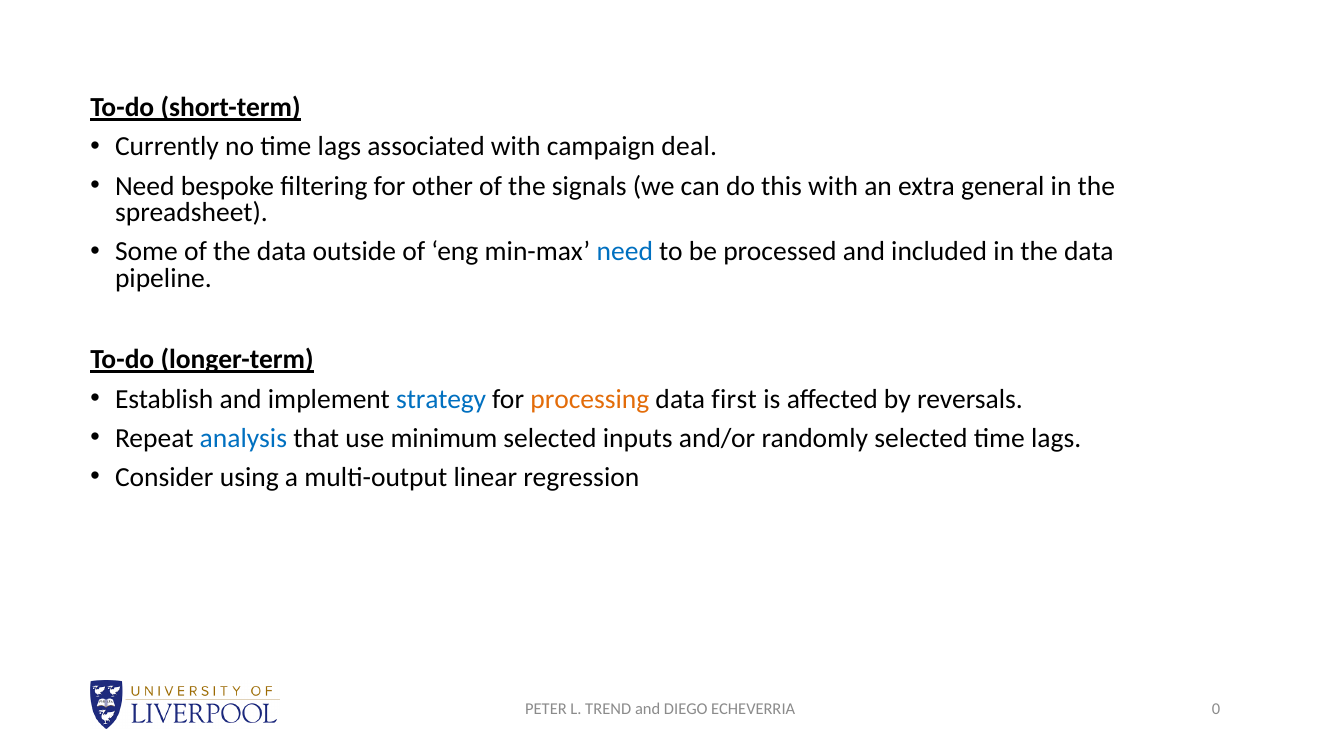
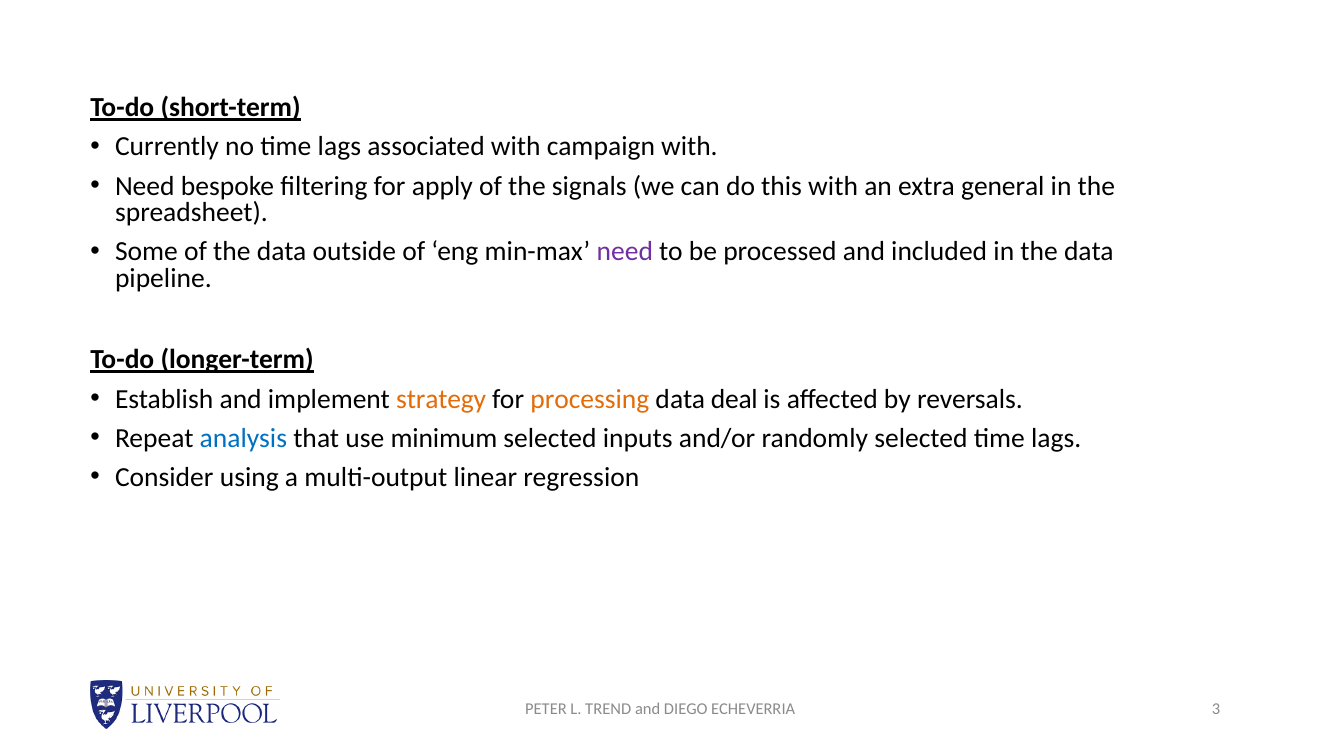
campaign deal: deal -> with (689, 147)
other: other -> apply (442, 186)
need colour: blue -> purple (625, 252)
strategy colour: blue -> orange (441, 399)
first: first -> deal (734, 399)
0: 0 -> 3 (1216, 709)
